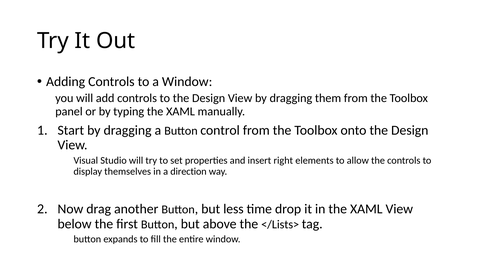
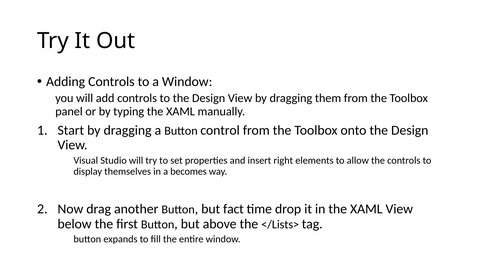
direction: direction -> becomes (189, 172)
less: less -> fact (233, 209)
